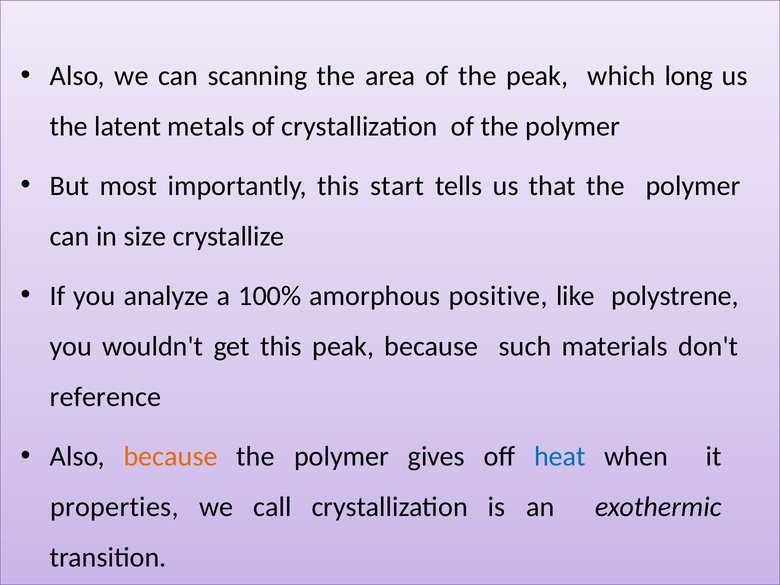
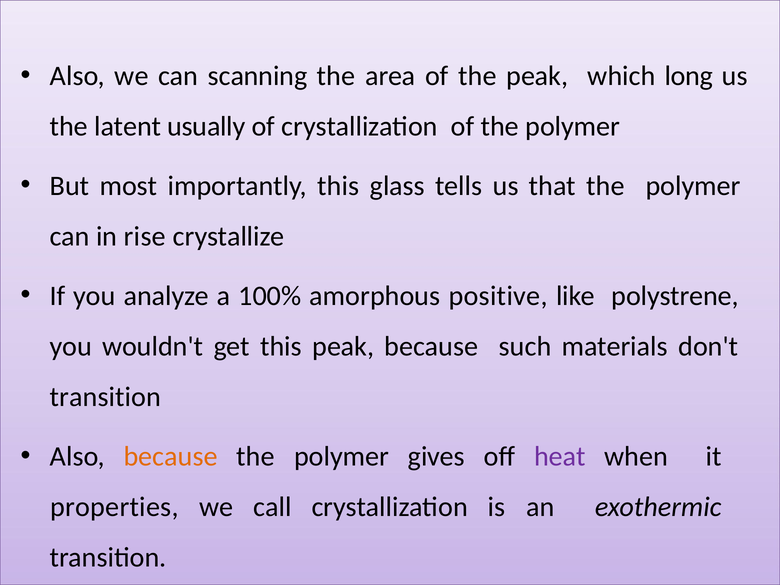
metals: metals -> usually (206, 127)
start: start -> glass (397, 186)
size: size -> rise (145, 236)
reference: reference -> transition (105, 397)
heat colour: blue -> purple (560, 456)
